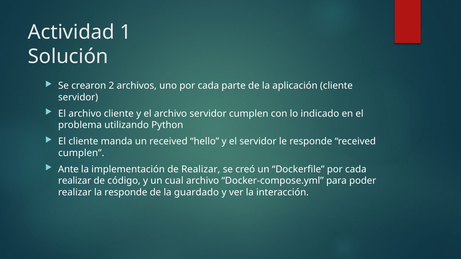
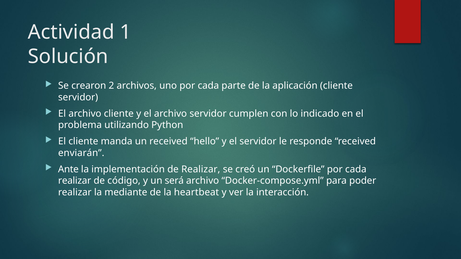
cumplen: cumplen -> enviarán (81, 153)
cual: cual -> será (174, 181)
la responde: responde -> mediante (126, 192)
guardado: guardado -> heartbeat (197, 192)
